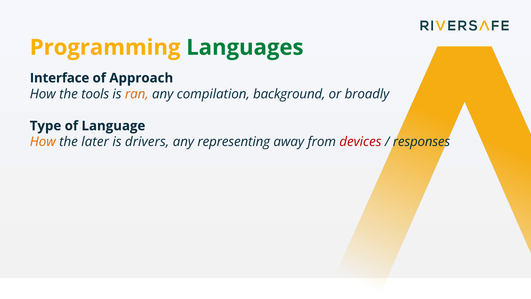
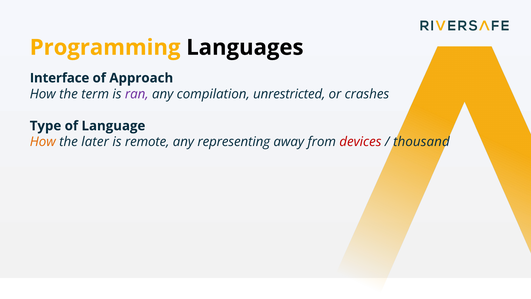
Languages colour: green -> black (245, 47)
tools: tools -> term (95, 94)
ran colour: orange -> purple (137, 94)
background: background -> unrestricted (289, 94)
broadly: broadly -> crashes (367, 94)
drivers: drivers -> remote (147, 142)
responses: responses -> thousand (421, 142)
